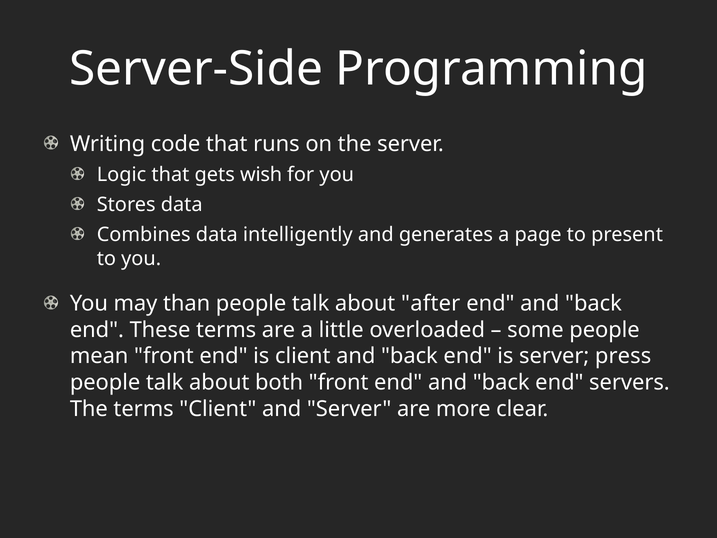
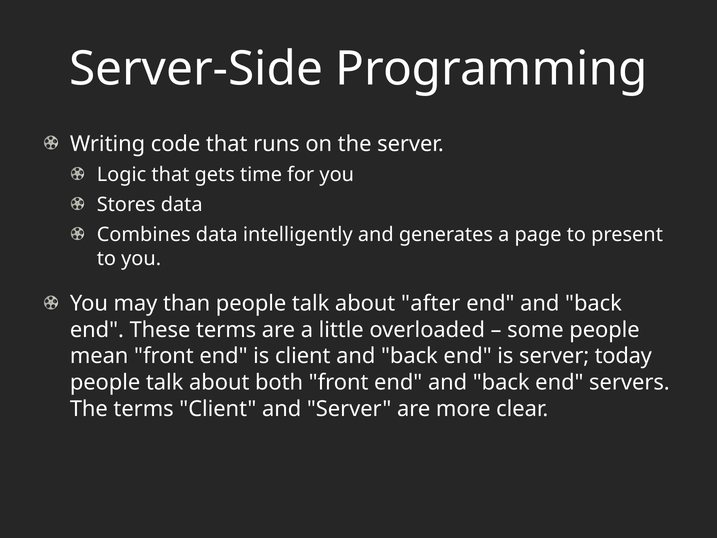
wish: wish -> time (261, 175)
press: press -> today (623, 356)
